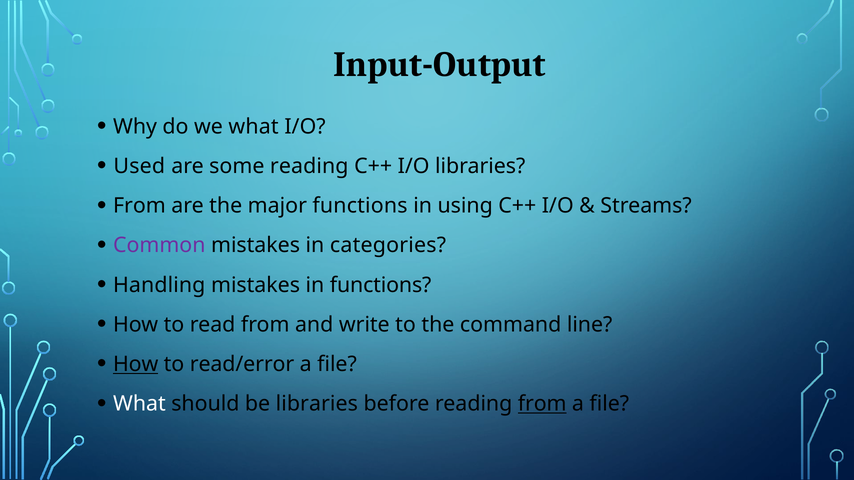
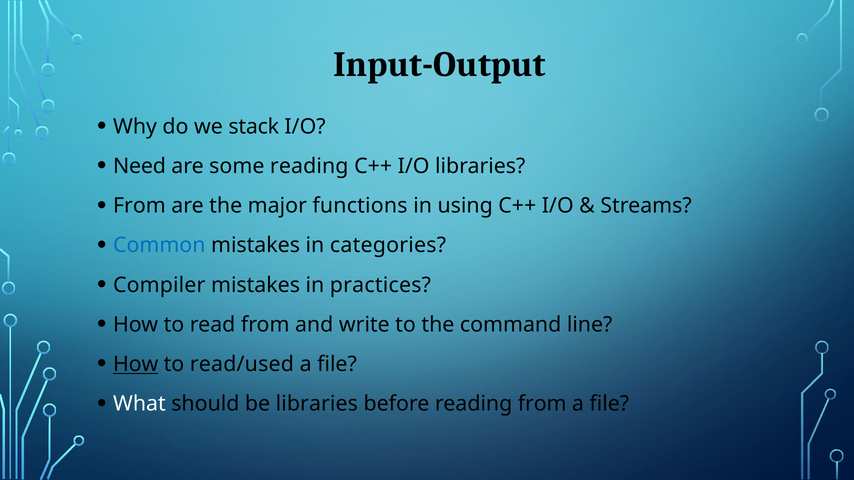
we what: what -> stack (254, 127)
Used: Used -> Need (139, 166)
Common colour: purple -> blue (159, 246)
Handling: Handling -> Compiler (159, 285)
in functions: functions -> practices (380, 285)
read/error: read/error -> read/used (242, 365)
from underline: present -> none (542, 404)
